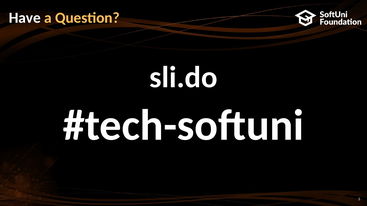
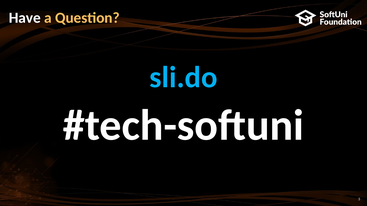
sli.do colour: white -> light blue (183, 77)
